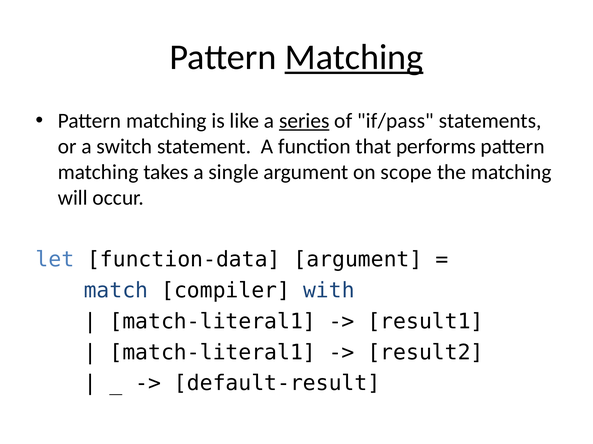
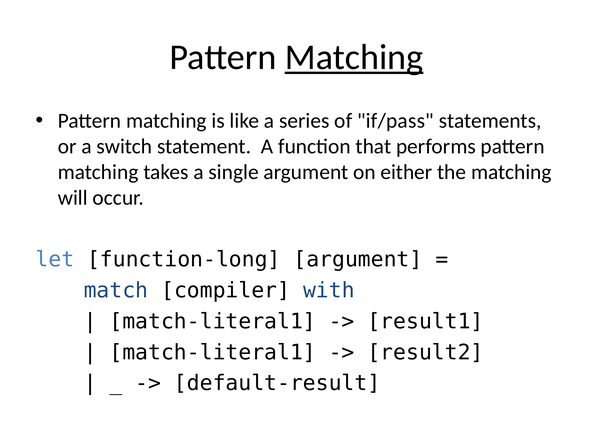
series underline: present -> none (304, 121)
scope: scope -> either (406, 172)
function-data: function-data -> function-long (184, 260)
